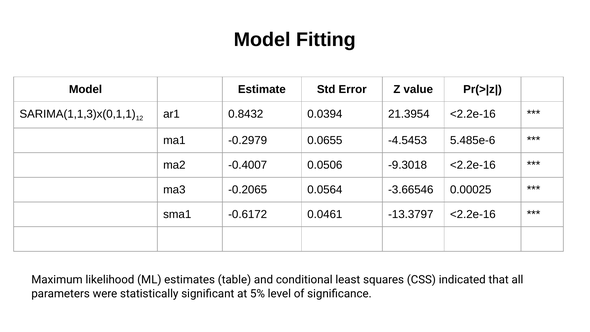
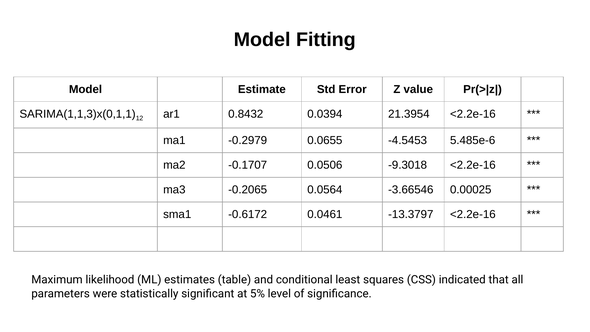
-0.4007: -0.4007 -> -0.1707 (248, 165)
